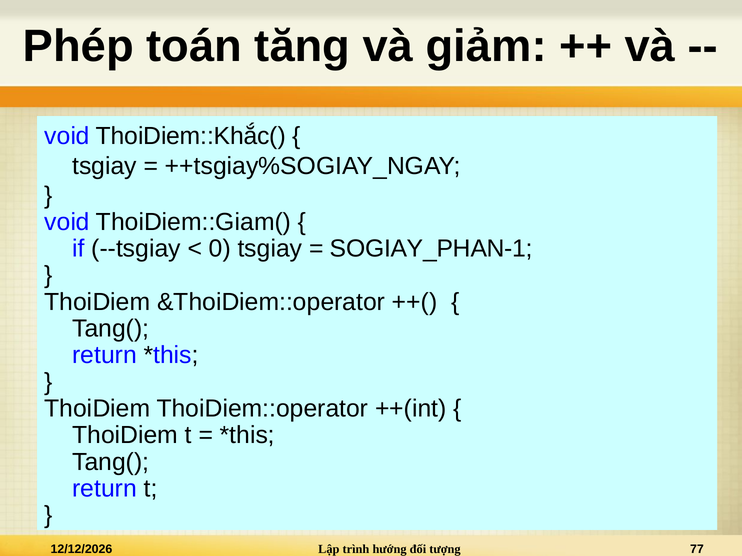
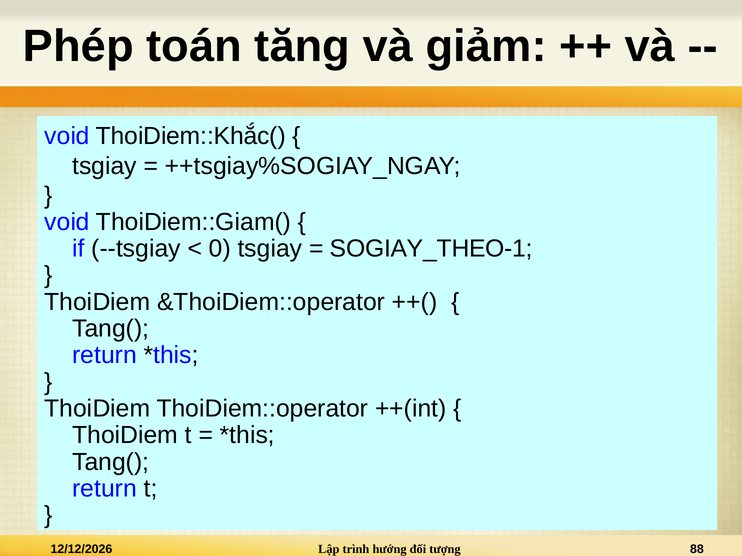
SOGIAY_PHAN-1: SOGIAY_PHAN-1 -> SOGIAY_THEO-1 (431, 249)
77: 77 -> 88 (697, 550)
